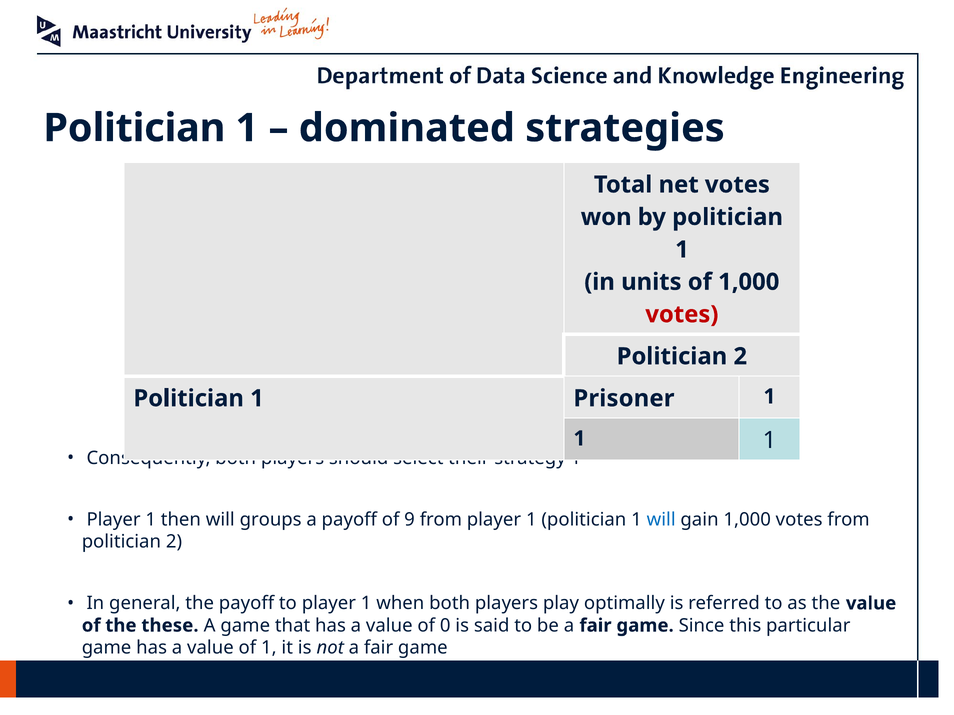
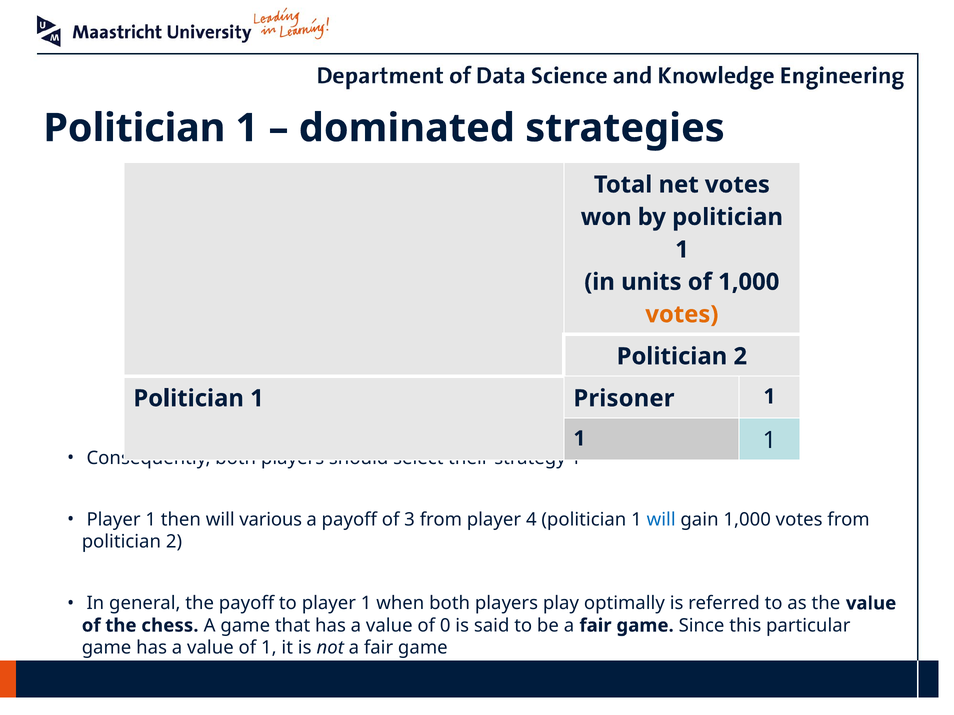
votes colour: red -> orange (682, 315)
groups: groups -> various (271, 520)
9: 9 -> 3 (410, 520)
from player 1: 1 -> 4 (531, 520)
these: these -> chess (170, 626)
